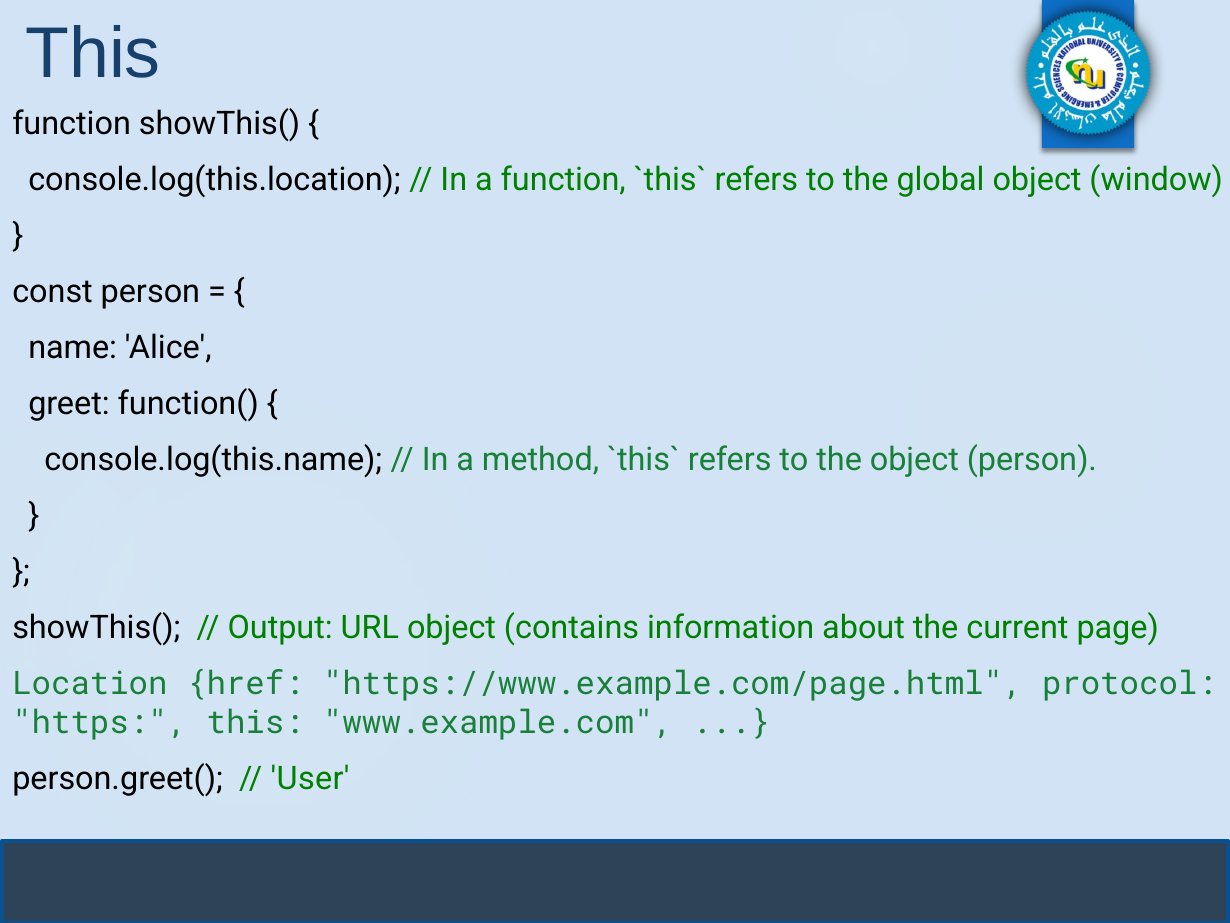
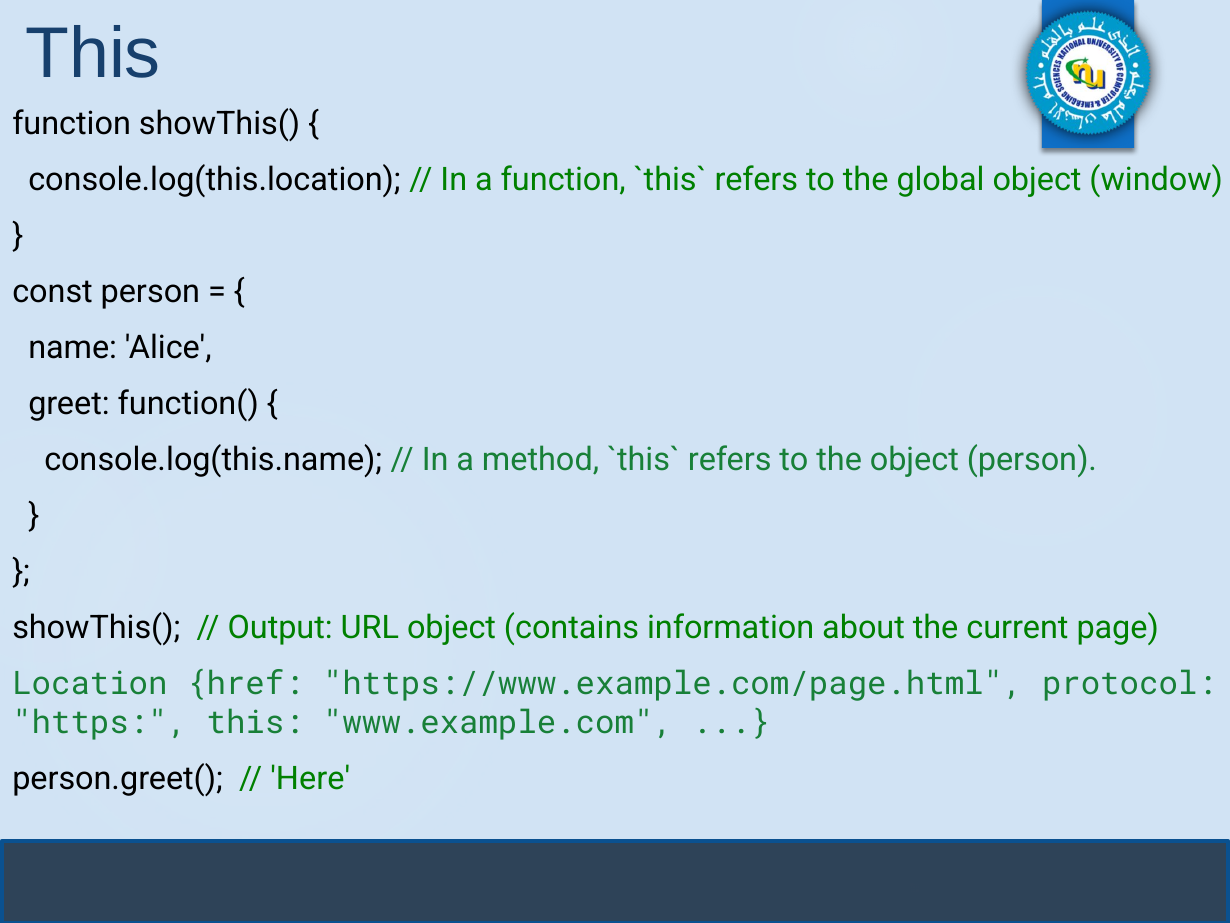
User: User -> Here (310, 779)
